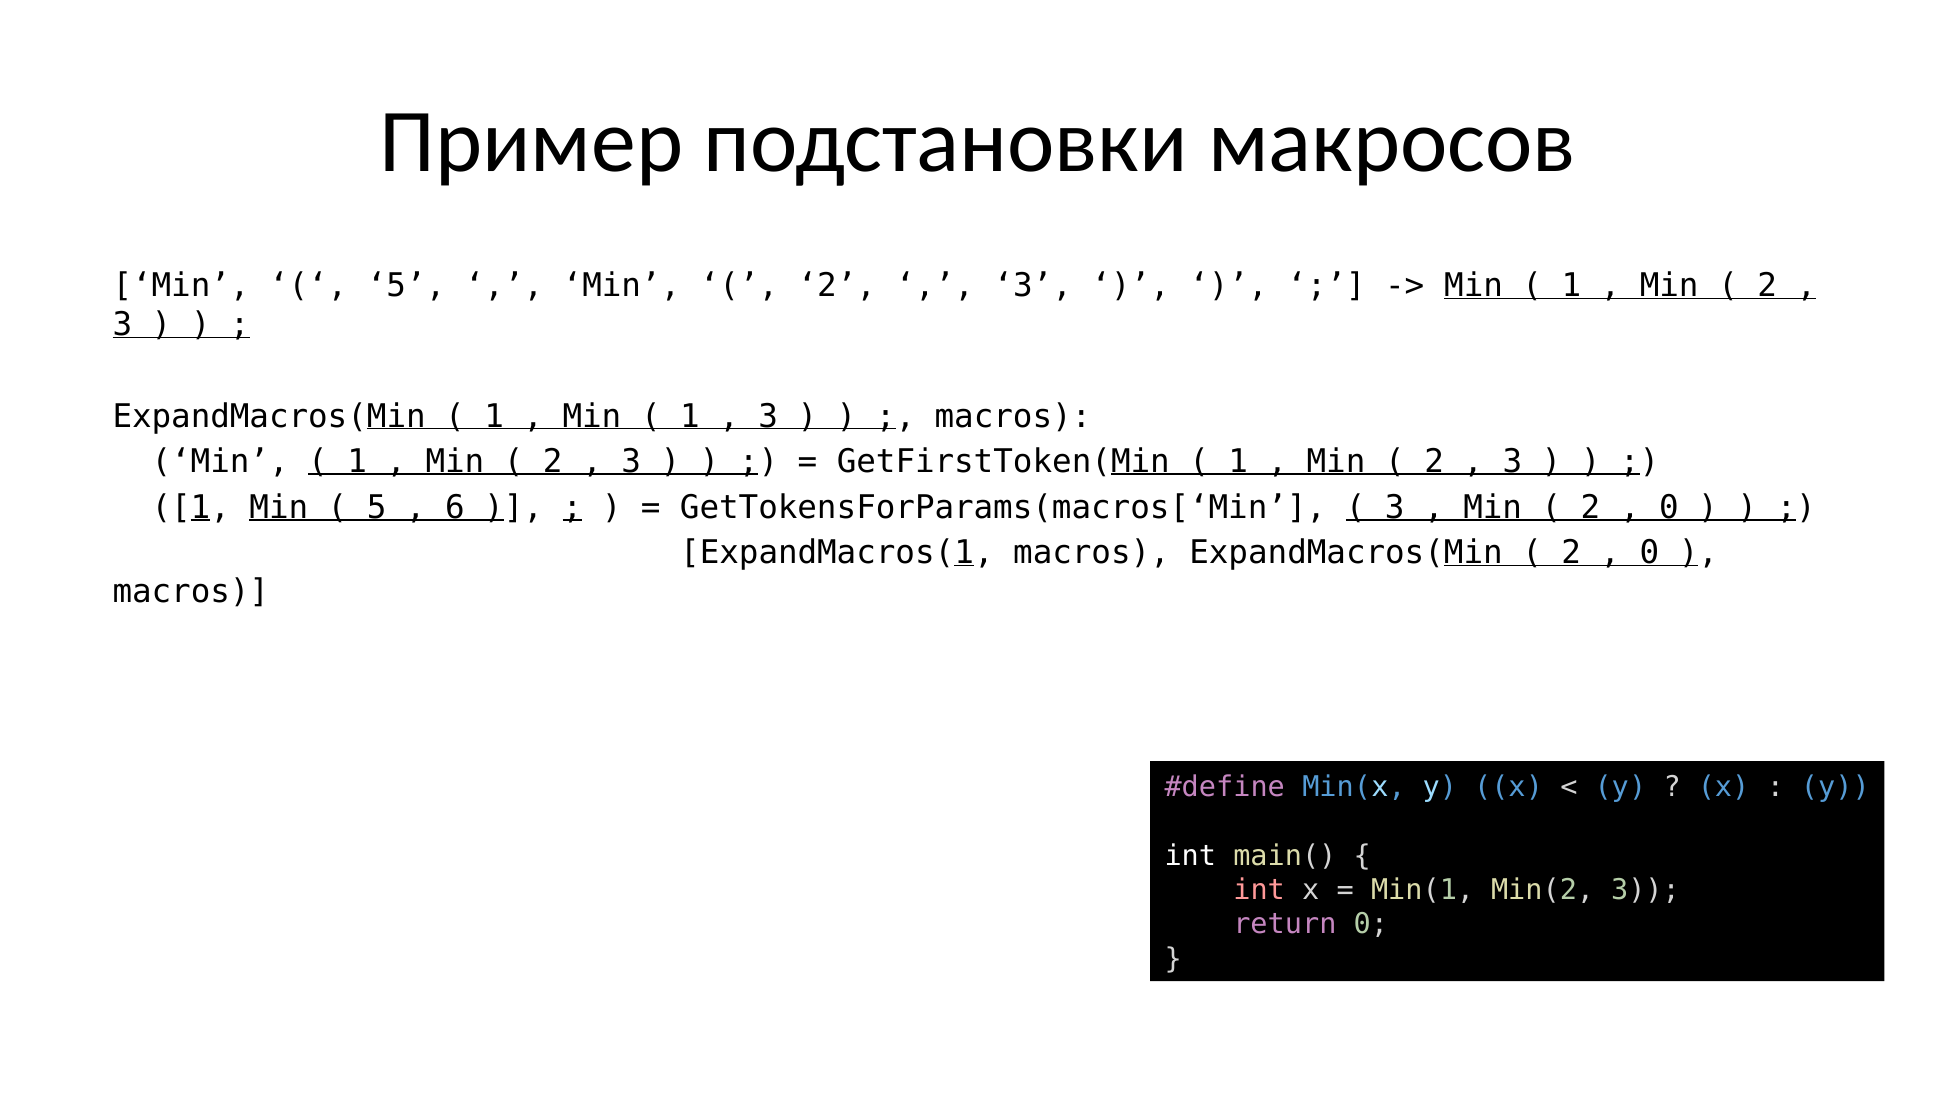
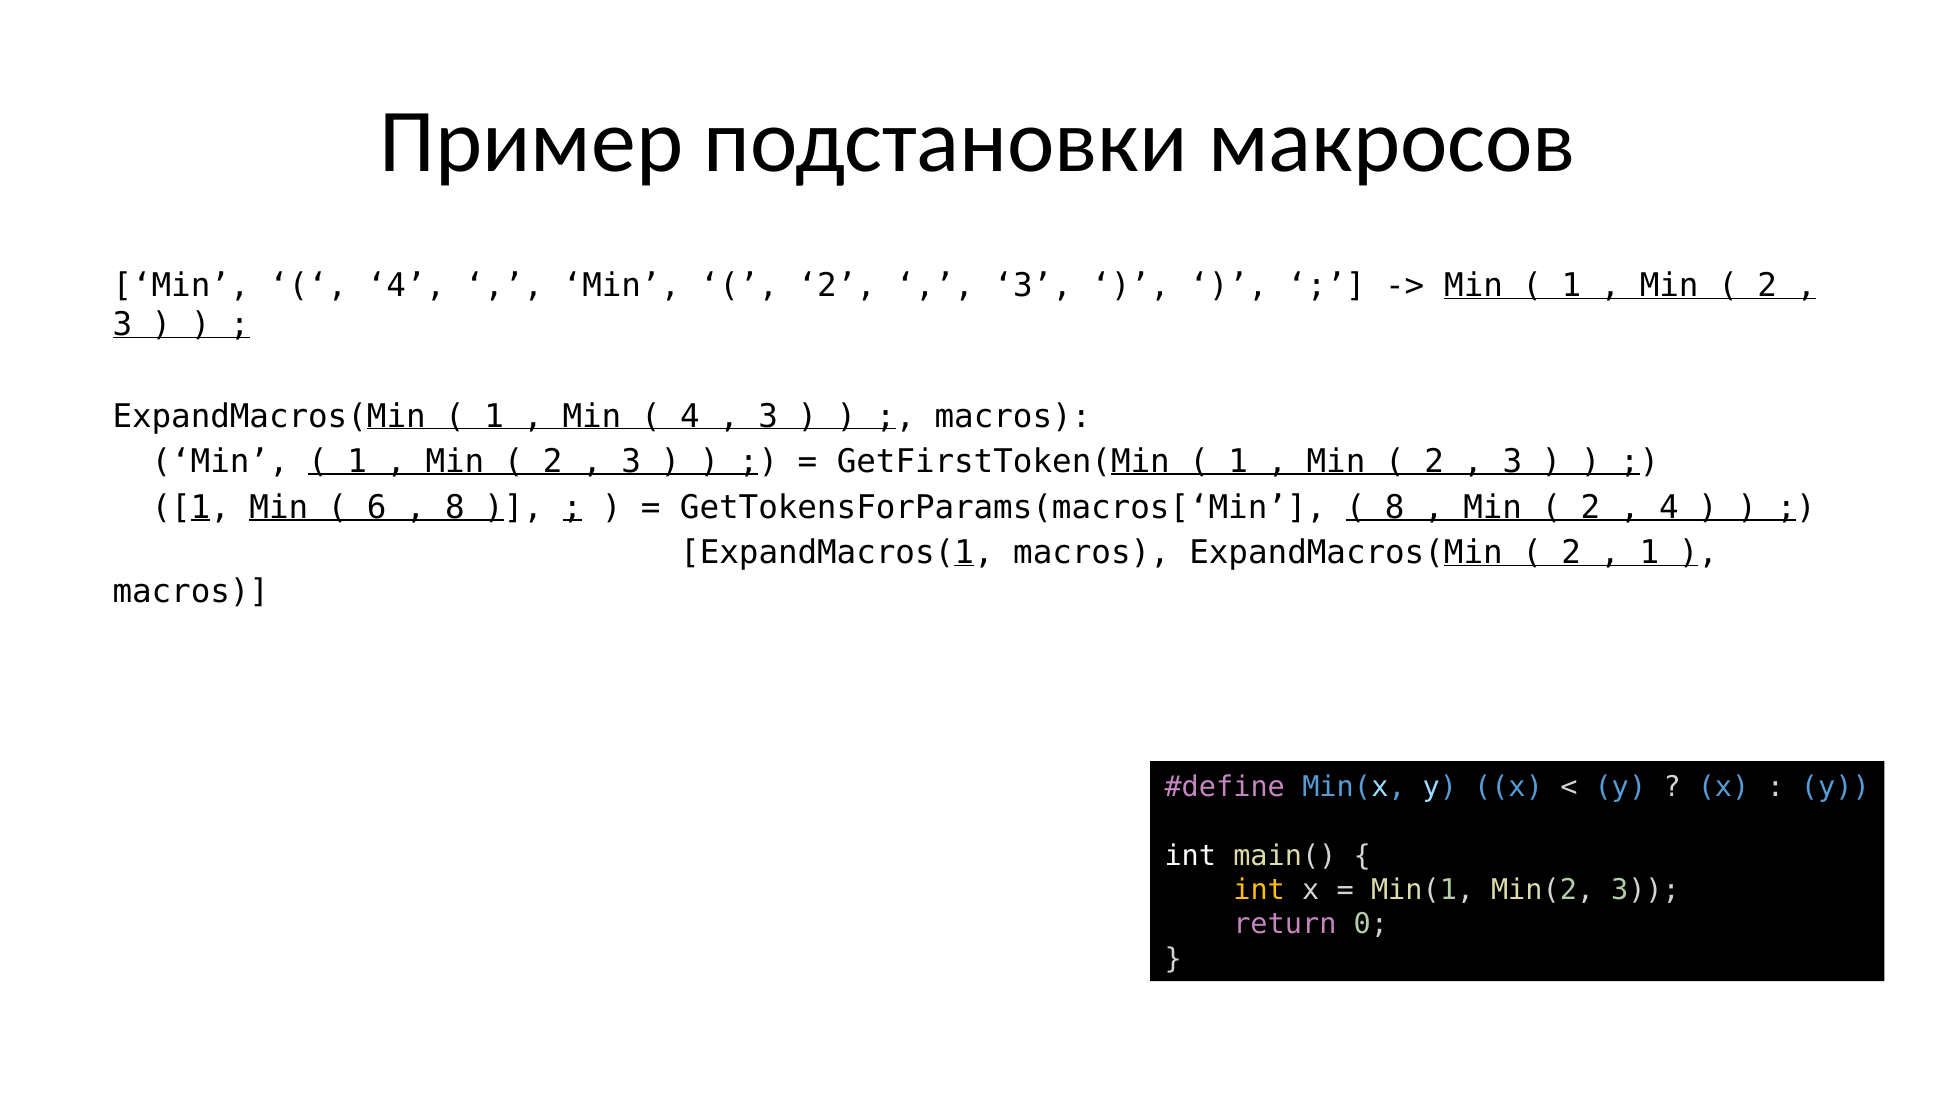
5: 5 -> 4 (406, 286)
1: 1 -> 4 (690, 416)
5: 5 -> 6 (377, 507)
6: 6 -> 8 (455, 507)
3: 3 -> 8 (1395, 507)
0: 0 -> 4 (1669, 507)
0: 0 -> 1 (1649, 553)
int colour: pink -> yellow (1259, 890)
